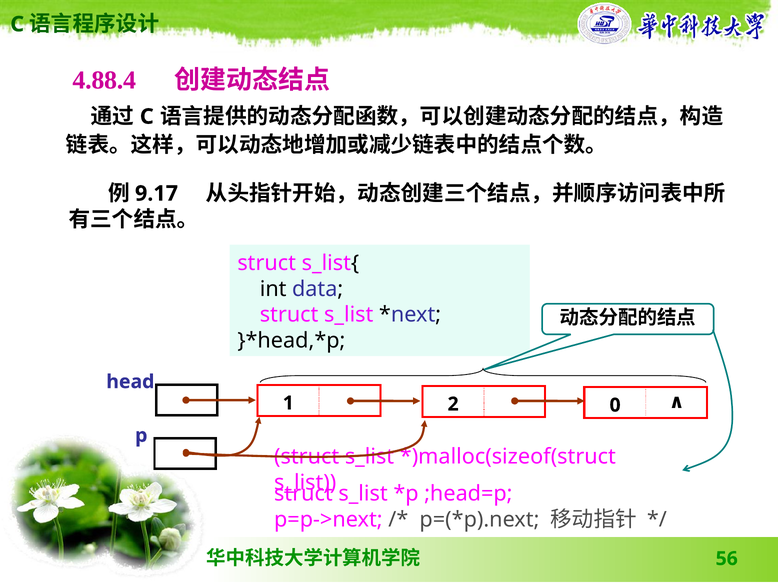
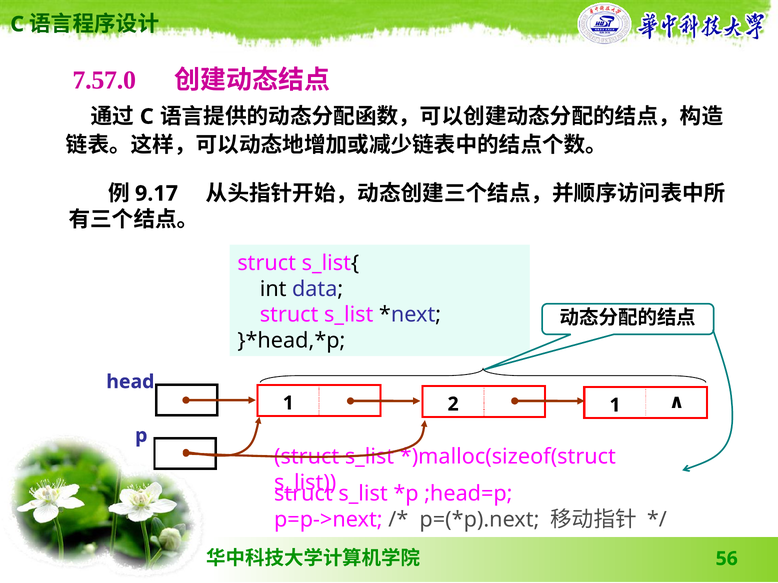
4.88.4: 4.88.4 -> 7.57.0 (104, 80)
0: 0 -> 1 (615, 406)
